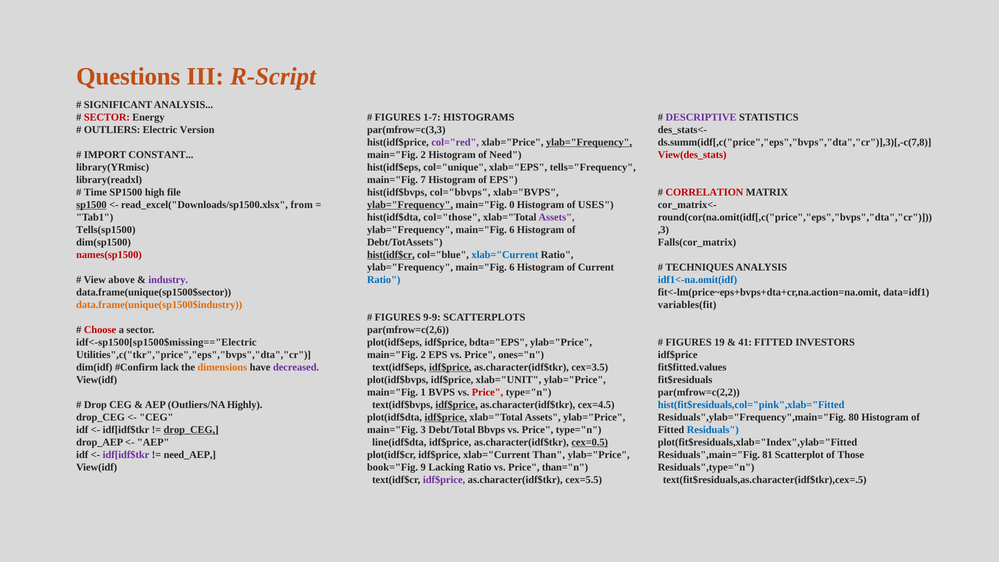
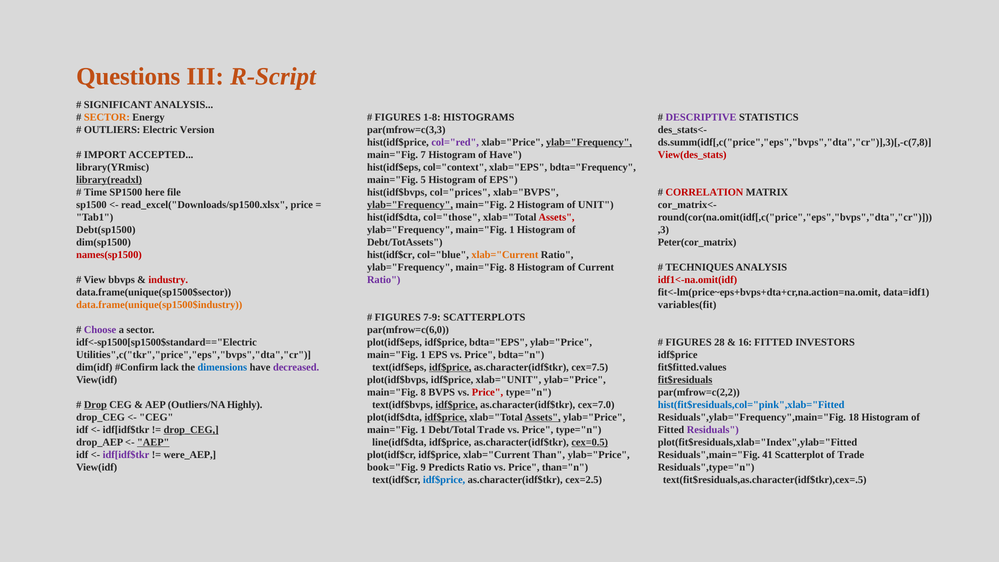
SECTOR colour: red -> orange (107, 117)
1-7: 1-7 -> 1-8 (432, 117)
CONSTANT: CONSTANT -> ACCEPTED (161, 155)
2: 2 -> 7 (423, 155)
of Need: Need -> Have (506, 155)
col="unique: col="unique -> col="context (455, 167)
tells="Frequency: tells="Frequency -> bdta="Frequency (593, 167)
library(readxl underline: none -> present (109, 180)
7: 7 -> 5 (423, 180)
high: high -> here (155, 192)
col="bbvps: col="bbvps -> col="prices (460, 192)
sp1500 underline: present -> none (91, 205)
read_excel("Downloads/sp1500.xlsx from: from -> price (302, 205)
0: 0 -> 2 (512, 205)
USES: USES -> UNIT (596, 205)
Assets colour: purple -> red (557, 217)
Tells(sp1500: Tells(sp1500 -> Debt(sp1500 (106, 230)
6: 6 -> 1 (512, 230)
Falls(cor_matrix: Falls(cor_matrix -> Peter(cor_matrix (697, 242)
hist(idf$cr underline: present -> none (391, 255)
xlab="Current colour: blue -> orange (505, 255)
6: 6 -> 8 (512, 267)
above: above -> bbvps (122, 280)
industry colour: purple -> red (168, 280)
Ratio colour: blue -> purple (384, 280)
idf1<-na.omit(idf colour: blue -> red (697, 280)
9-9: 9-9 -> 7-9 (432, 317)
Choose colour: red -> purple (100, 330)
par(mfrow=c(2,6: par(mfrow=c(2,6 -> par(mfrow=c(6,0 (408, 330)
idf<-sp1500[sp1500$missing=="Electric: idf<-sp1500[sp1500$missing=="Electric -> idf<-sp1500[sp1500$standard=="Electric (166, 342)
19: 19 -> 28 (719, 342)
41: 41 -> 16 (745, 342)
2: 2 -> 1 (423, 355)
ones="n: ones="n -> bdta="n (521, 355)
dimensions colour: orange -> blue (222, 367)
cex=3.5: cex=3.5 -> cex=7.5 (590, 367)
fit$residuals underline: none -> present (685, 380)
1: 1 -> 8 (423, 392)
Drop underline: none -> present (95, 405)
cex=4.5: cex=4.5 -> cex=7.0 (596, 405)
Assets underline: none -> present (543, 417)
80: 80 -> 18 (854, 417)
3: 3 -> 1 (423, 430)
Debt/Total Bbvps: Bbvps -> Trade (491, 430)
Residuals colour: blue -> purple (713, 430)
AEP underline: none -> present (153, 442)
need_AEP: need_AEP -> were_AEP (190, 455)
81: 81 -> 41 (767, 455)
of Those: Those -> Trade (851, 455)
Lacking: Lacking -> Predicts (447, 467)
idf$price colour: purple -> blue (444, 480)
cex=5.5: cex=5.5 -> cex=2.5 (584, 480)
